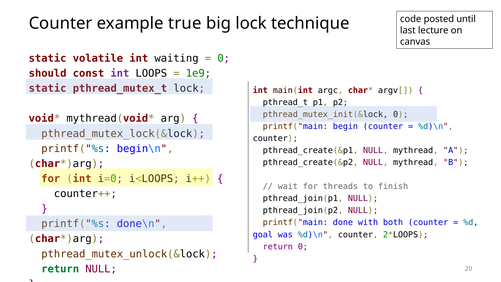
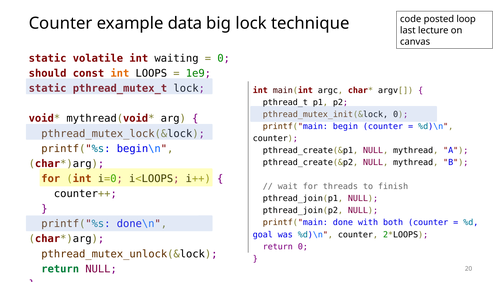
until: until -> loop (466, 19)
true: true -> data (185, 23)
int colour: purple -> orange (120, 73)
